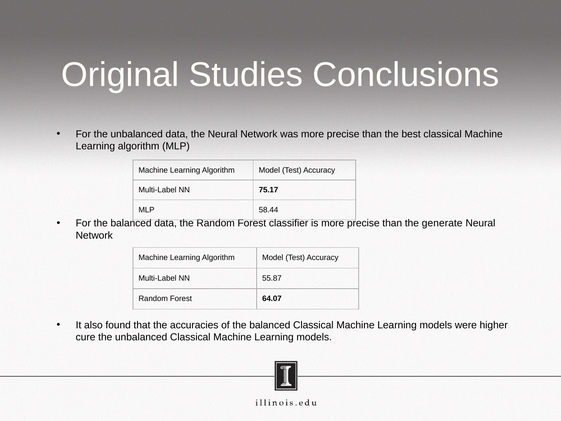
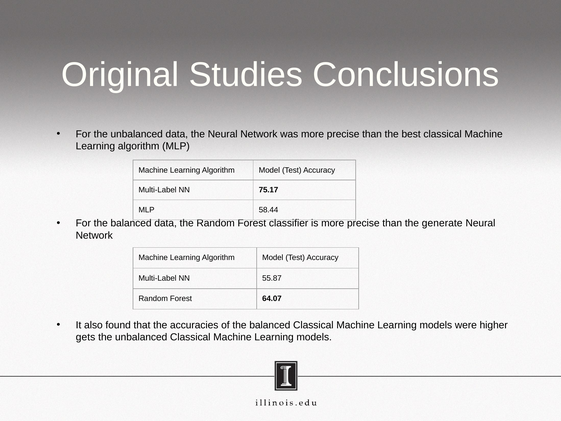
cure: cure -> gets (86, 337)
